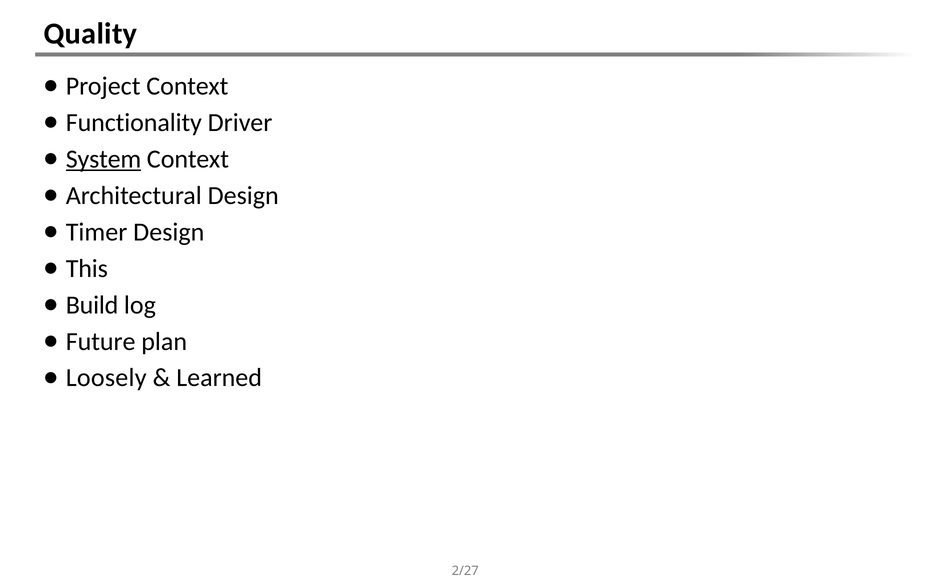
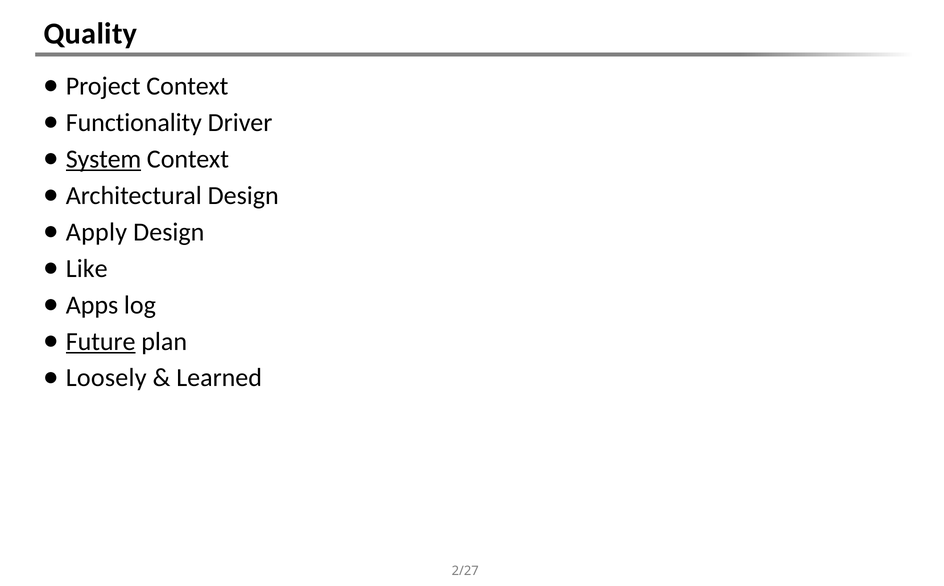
Timer: Timer -> Apply (96, 232)
This: This -> Like (87, 268)
Build: Build -> Apps (92, 305)
Future underline: none -> present (101, 341)
